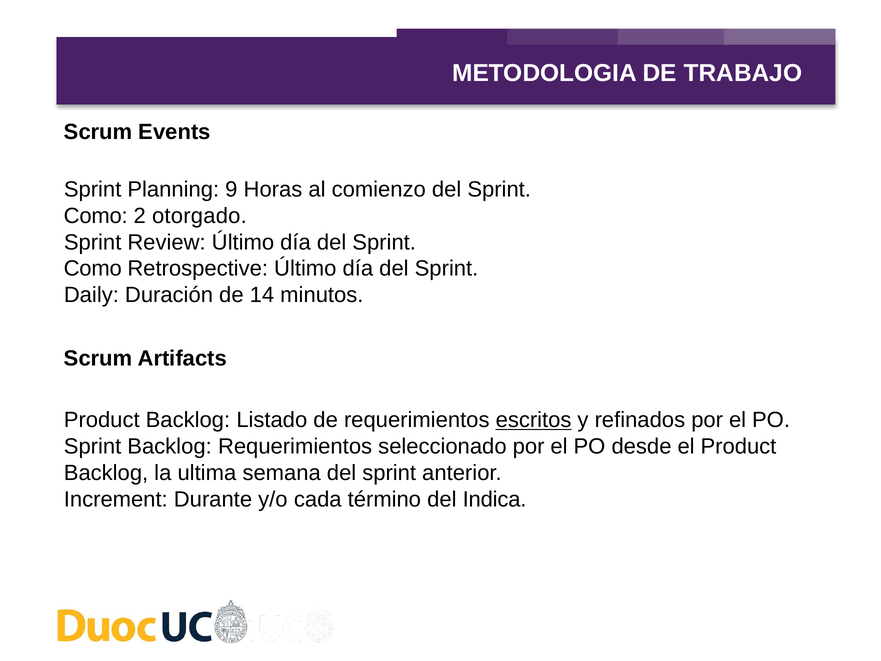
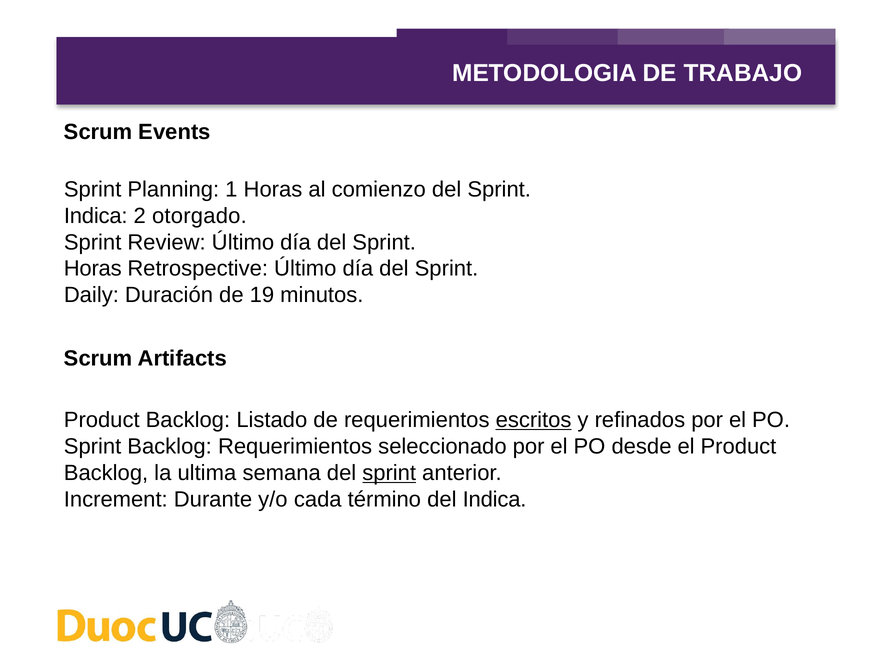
9: 9 -> 1 (231, 189)
Como: Como -> Indica (96, 216)
Como: Como -> Horas (93, 269)
14: 14 -> 19 (262, 295)
sprint underline: none -> present (389, 473)
